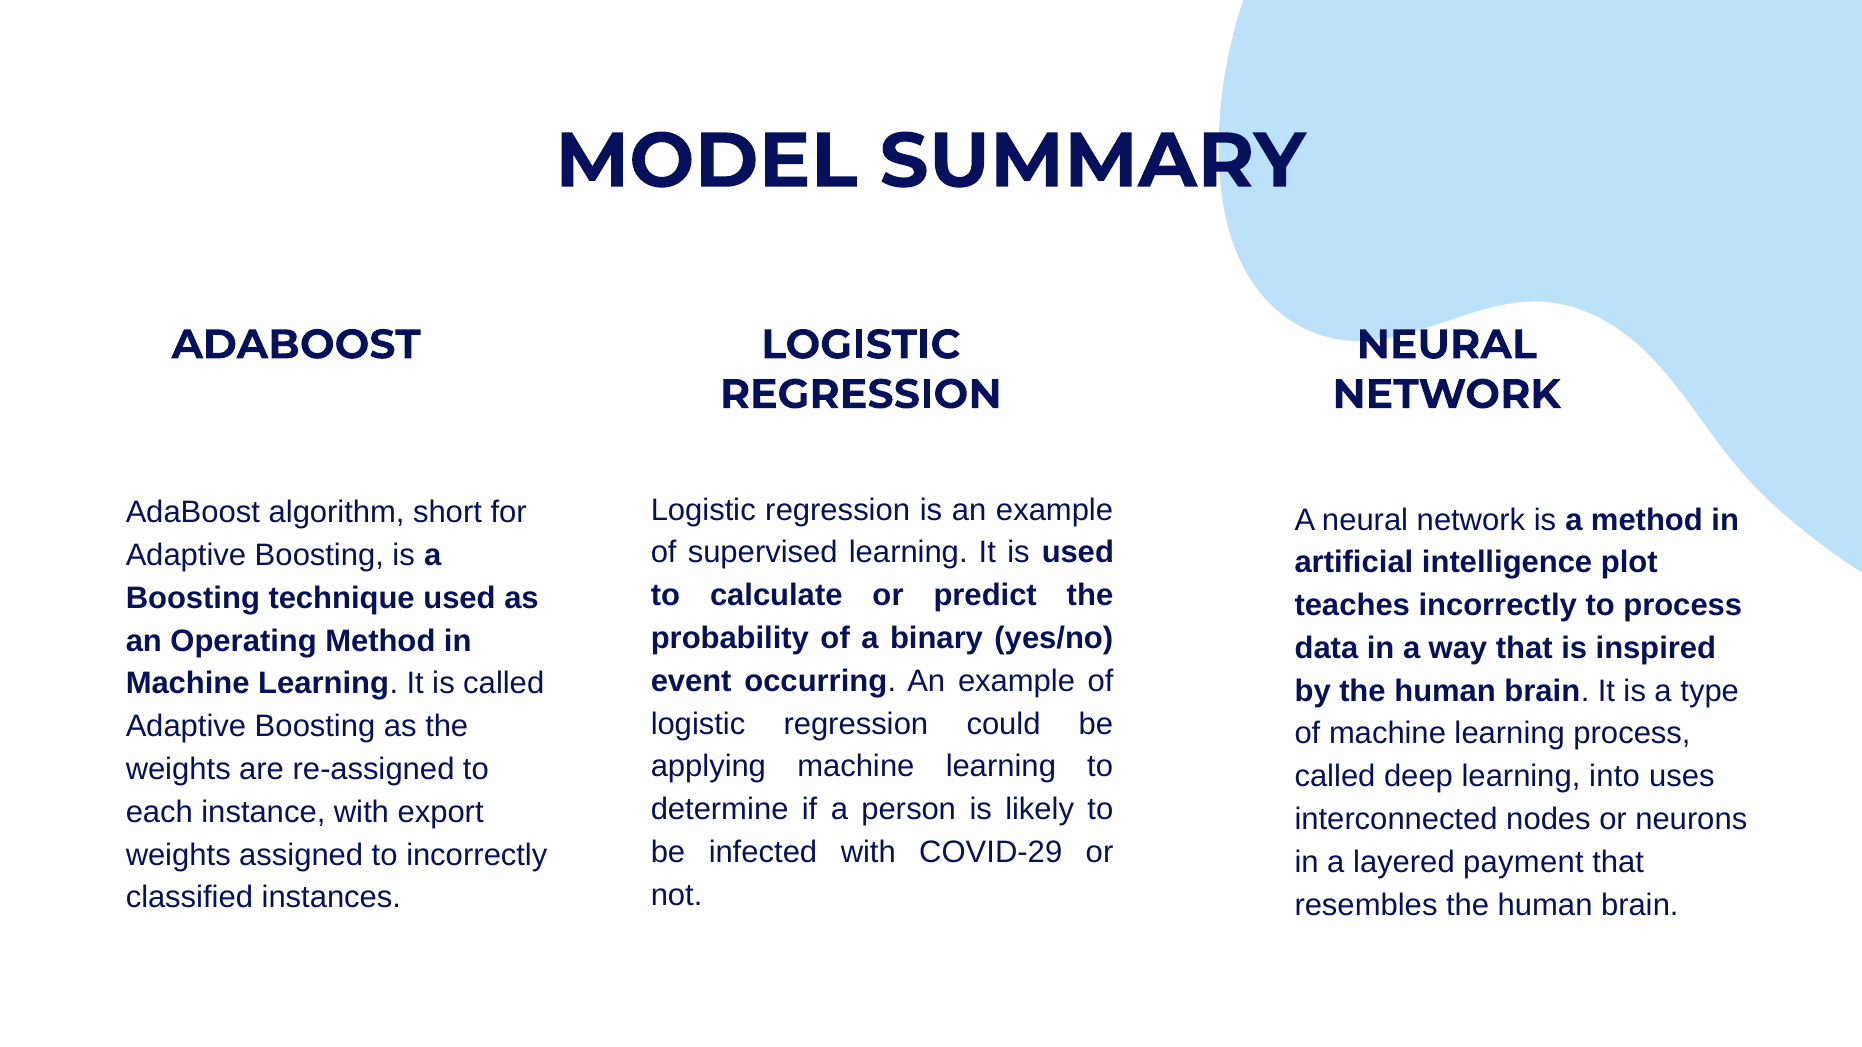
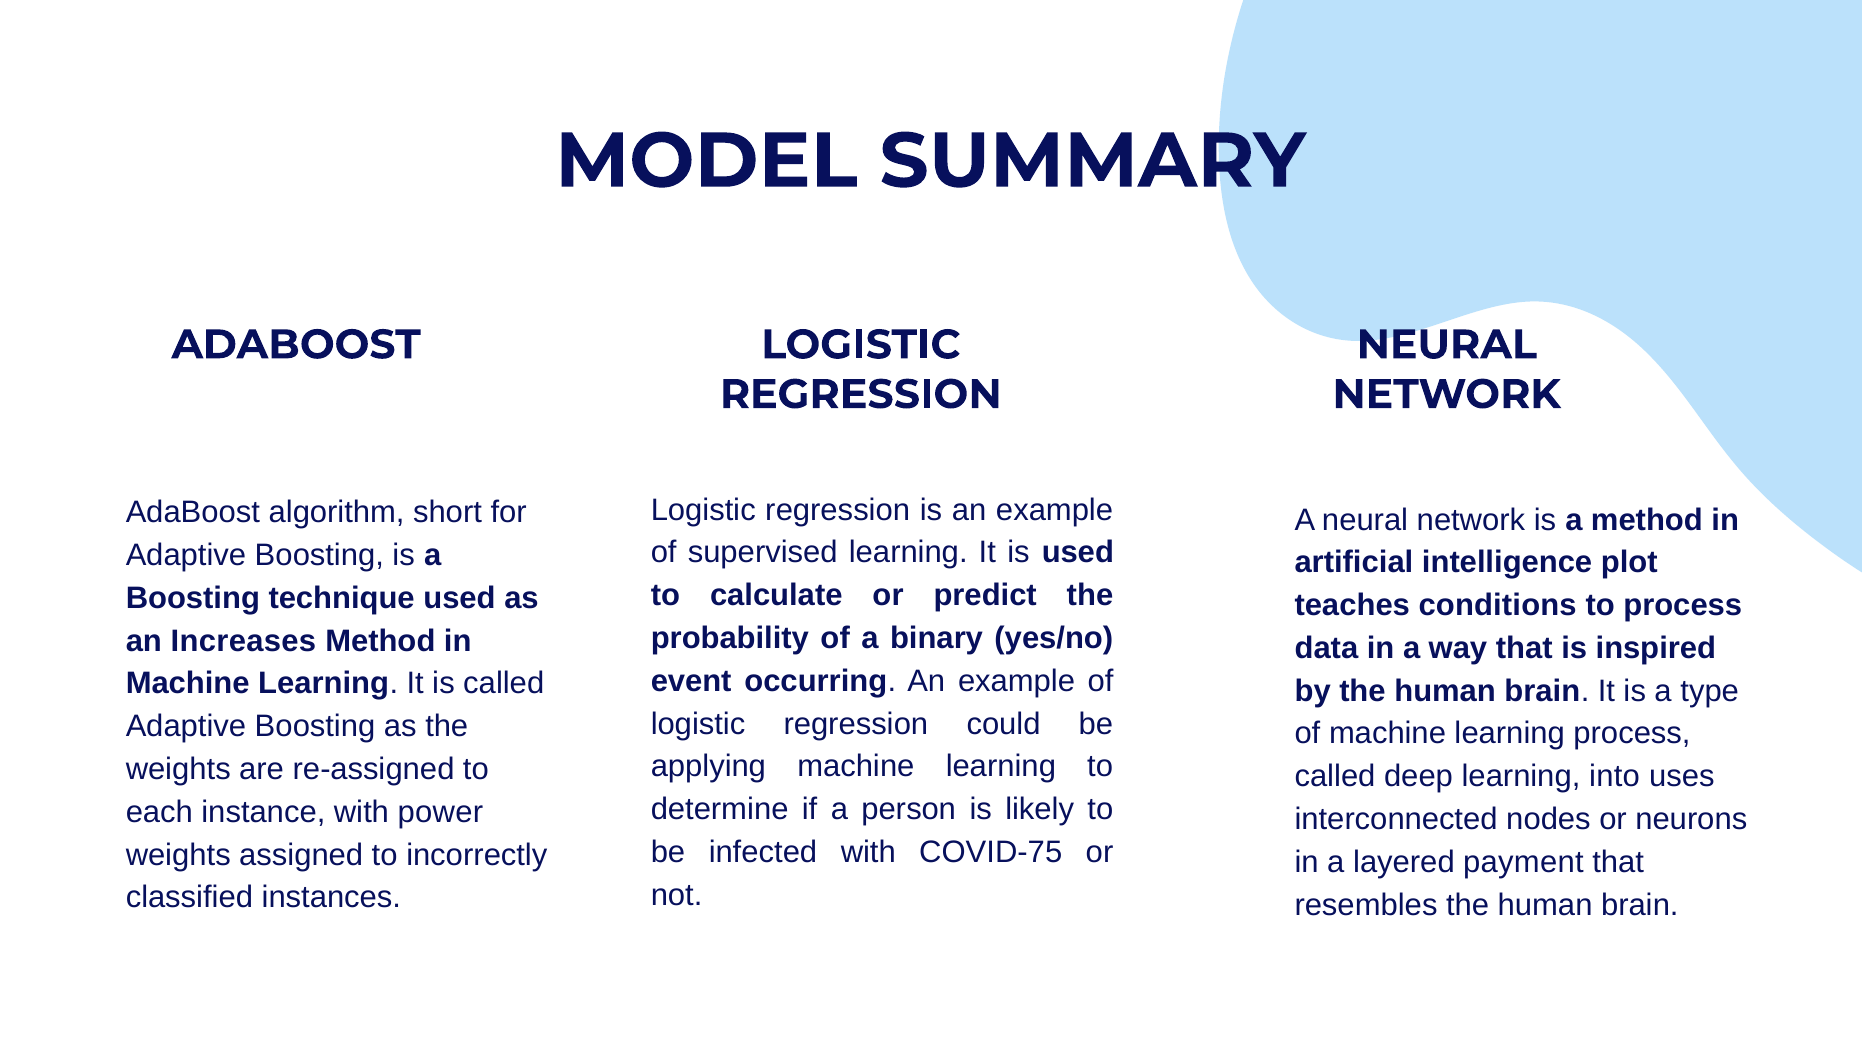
teaches incorrectly: incorrectly -> conditions (1498, 606)
Operating: Operating -> Increases (243, 641)
export: export -> power (440, 812)
COVID-29: COVID-29 -> COVID-75 (991, 853)
